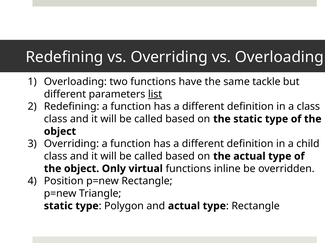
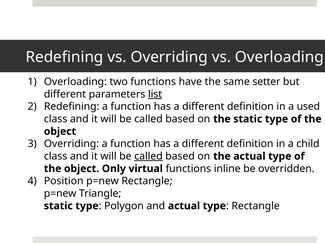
tackle: tackle -> setter (266, 82)
a class: class -> used (308, 107)
called underline: none -> present (148, 157)
